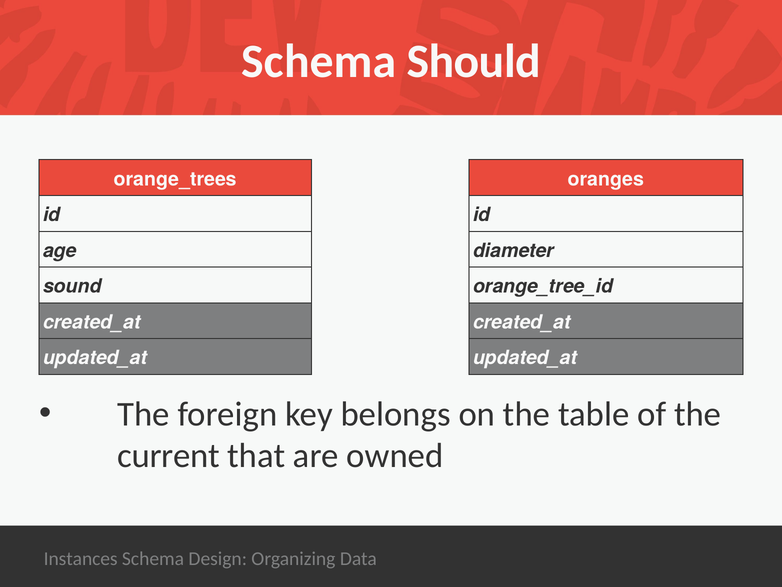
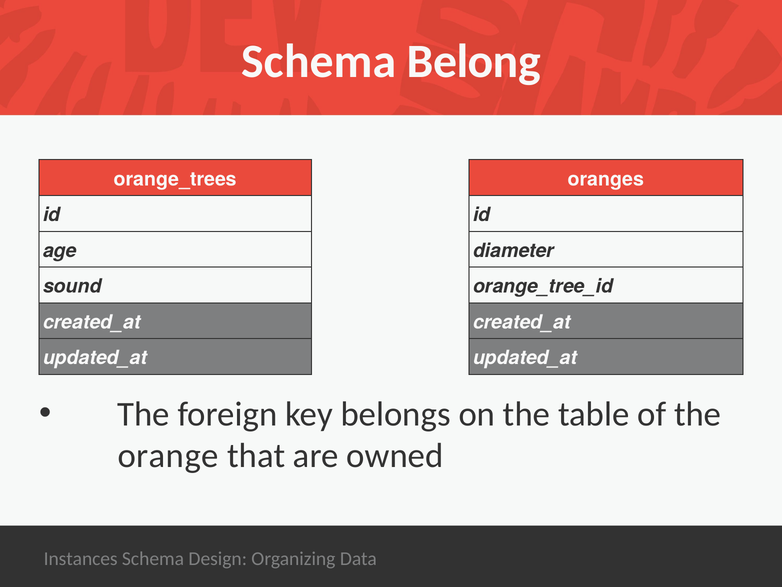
Should: Should -> Belong (474, 61)
current: current -> orange (168, 455)
